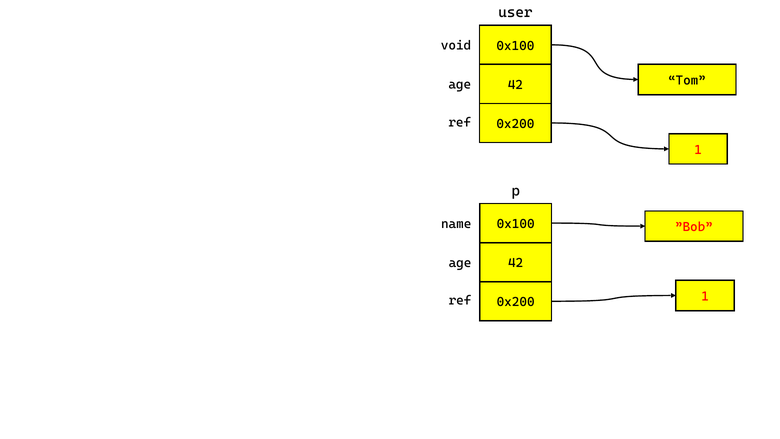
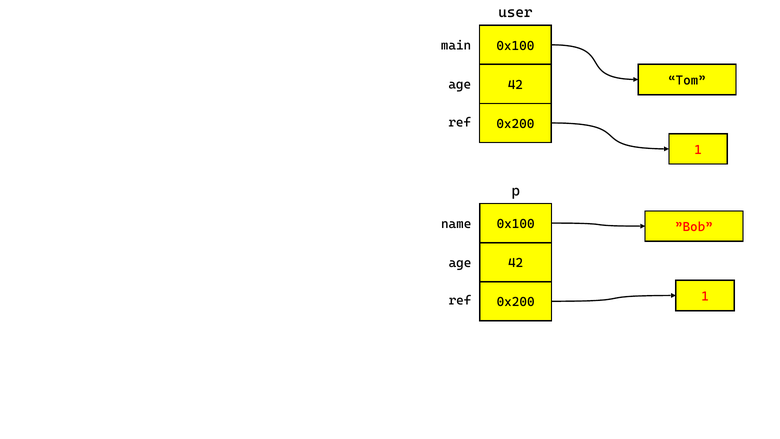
void: void -> main (456, 46)
